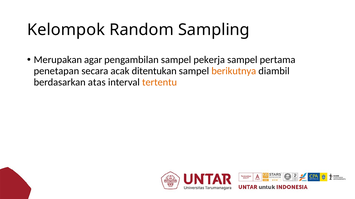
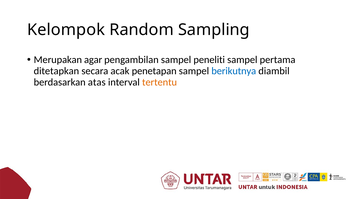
pekerja: pekerja -> peneliti (209, 60)
penetapan: penetapan -> ditetapkan (56, 71)
ditentukan: ditentukan -> penetapan (154, 71)
berikutnya colour: orange -> blue (234, 71)
